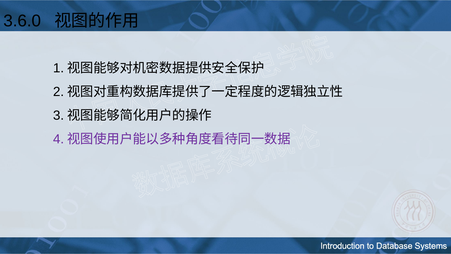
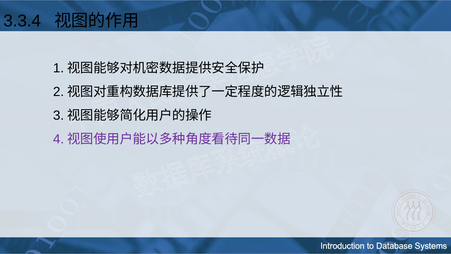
3.6.0: 3.6.0 -> 3.3.4 (22, 21)
